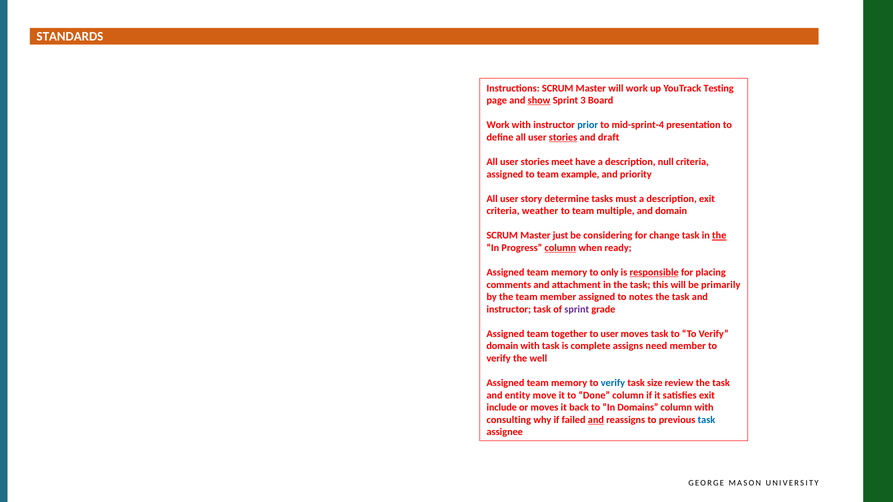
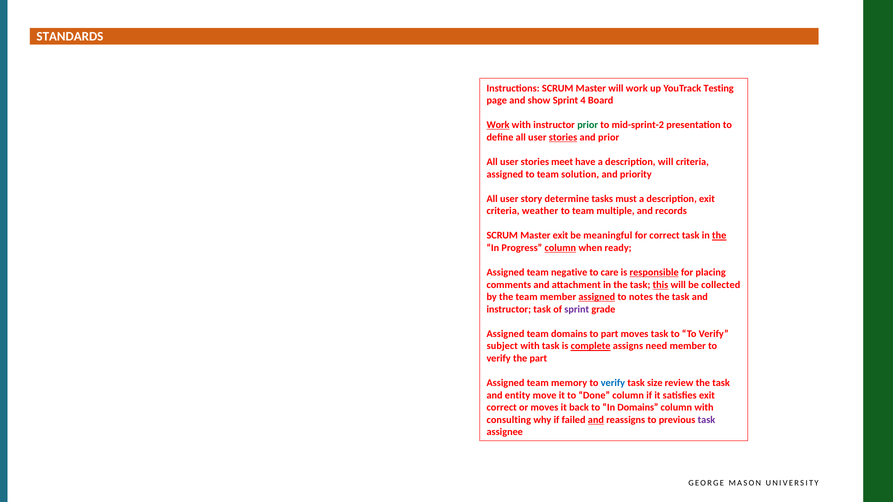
show underline: present -> none (539, 101)
3: 3 -> 4 (583, 101)
Work underline: none -> present (498, 125)
prior colour: blue -> green (588, 125)
mid-sprint-4: mid-sprint-4 -> mid-sprint-2 (638, 125)
and draft: draft -> prior (609, 137)
description null: null -> will (666, 162)
example: example -> solution (580, 174)
and domain: domain -> records (671, 211)
Master just: just -> exit (560, 236)
considering: considering -> meaningful (608, 236)
for change: change -> correct (664, 236)
memory: memory -> negative (569, 273)
only: only -> care (610, 273)
this underline: none -> present (660, 285)
primarily: primarily -> collected (721, 285)
assigned underline: none -> present (597, 297)
team together: together -> domains (569, 334)
to user: user -> part (610, 334)
domain: domain -> subject (502, 346)
complete underline: none -> present (591, 346)
the well: well -> part (538, 359)
include: include -> correct (502, 408)
task colour: blue -> purple (706, 420)
